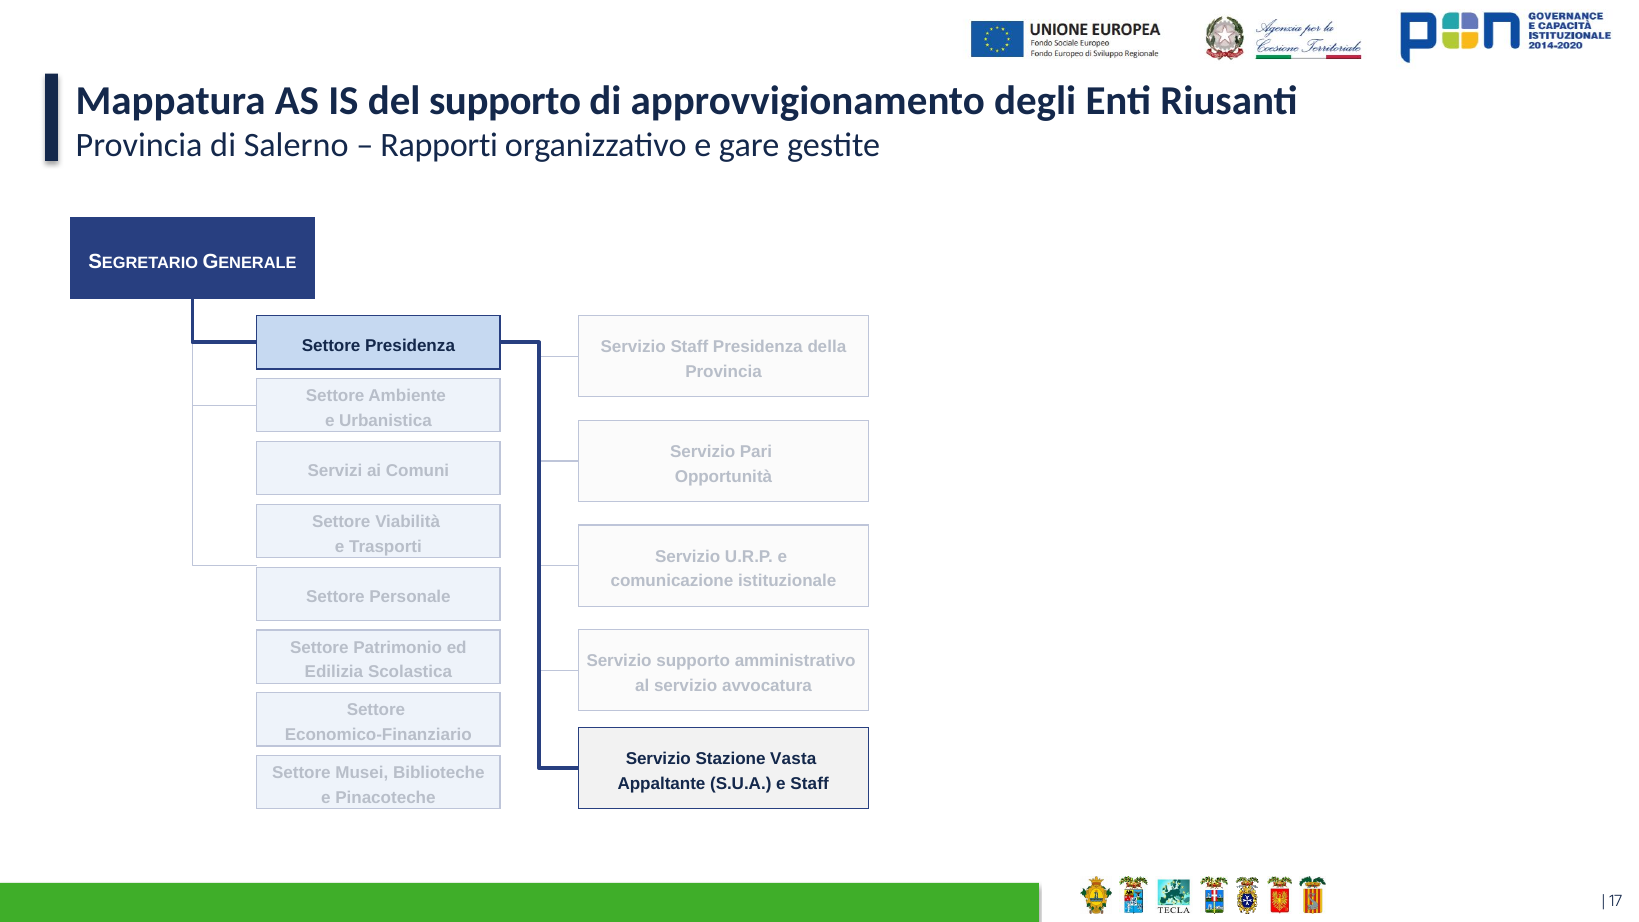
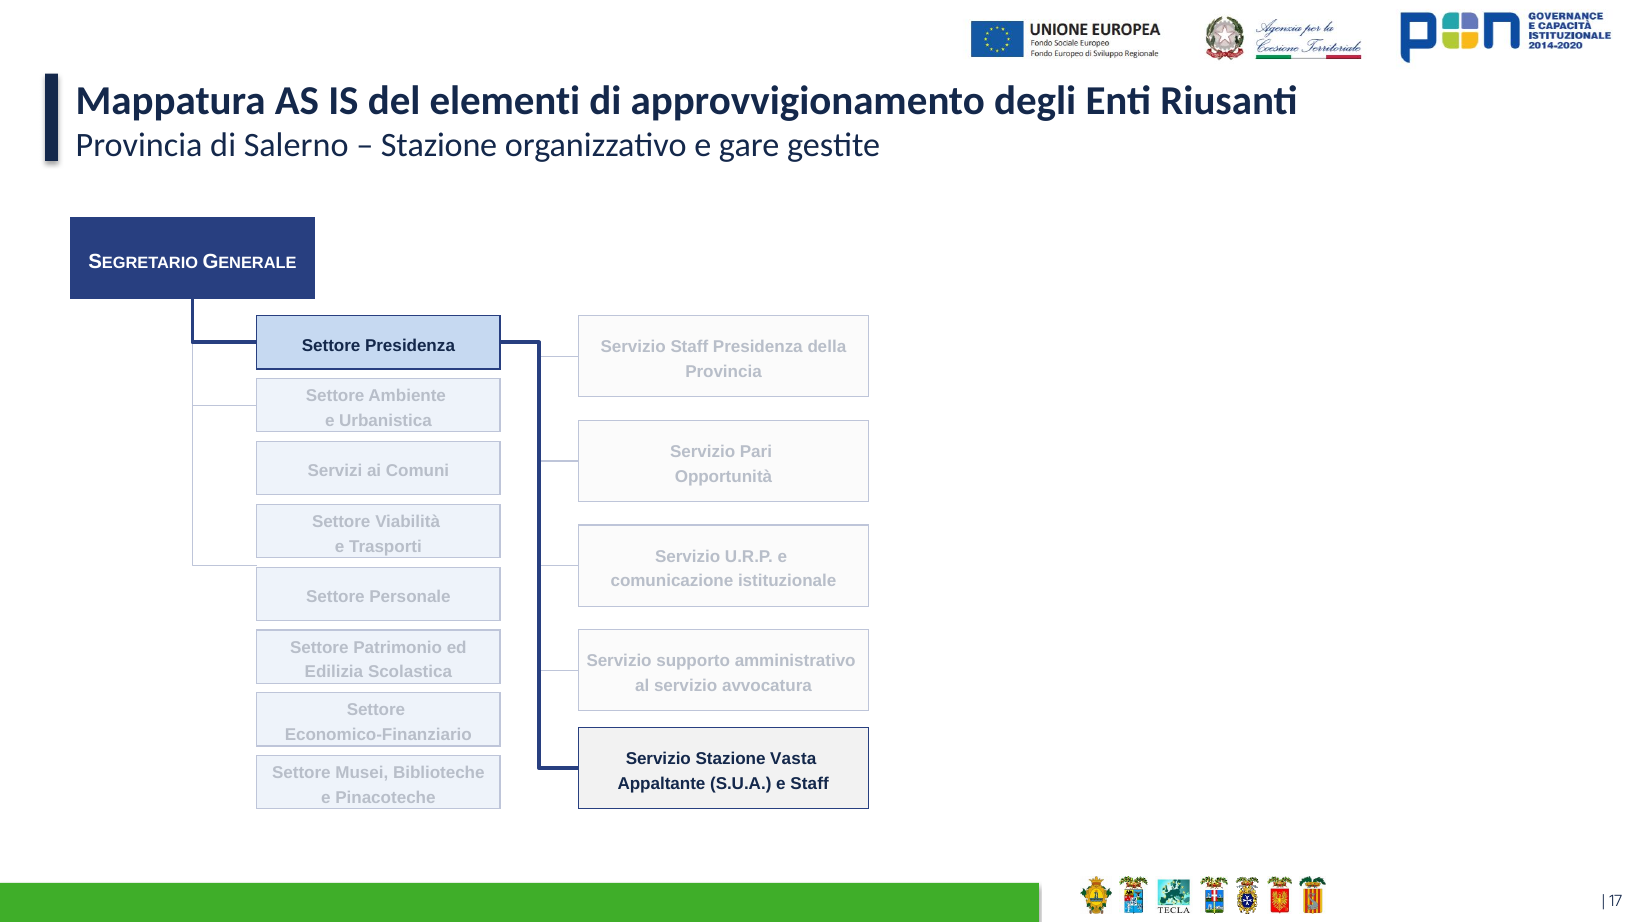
del supporto: supporto -> elementi (505, 101)
Rapporti: Rapporti -> Stazione (439, 145)
